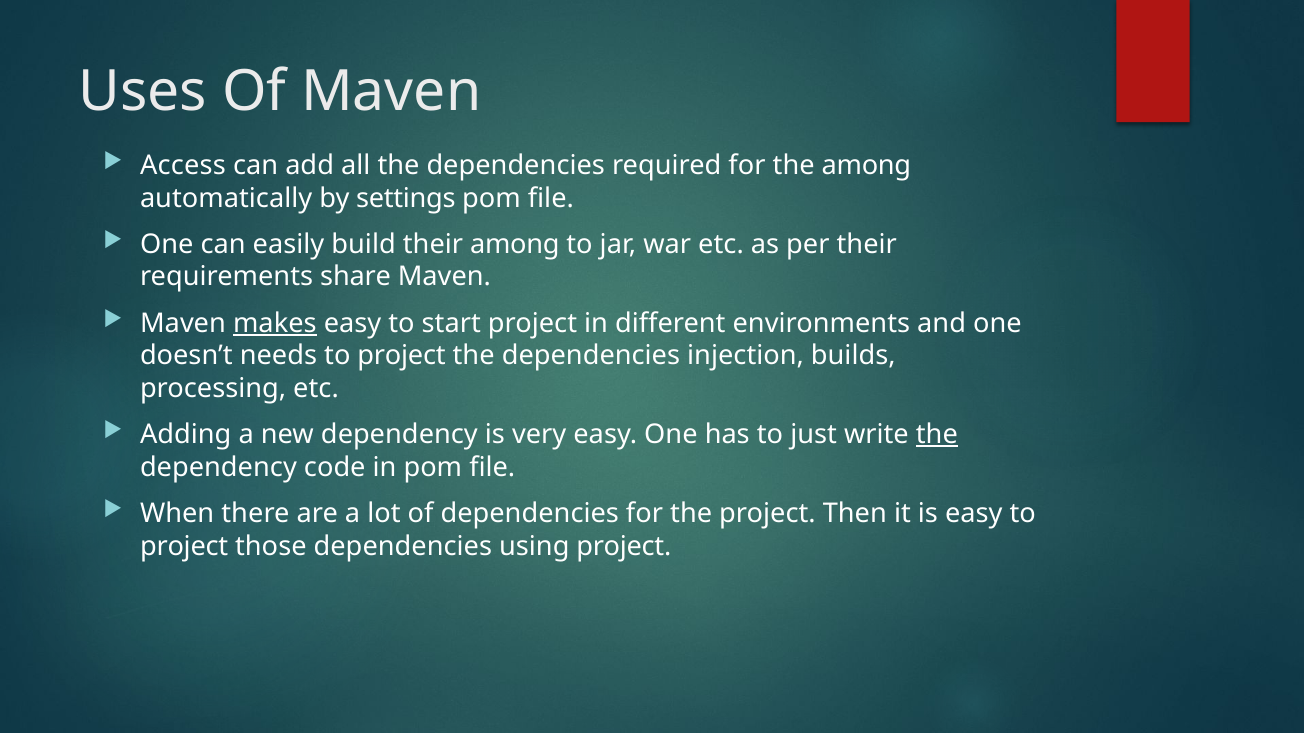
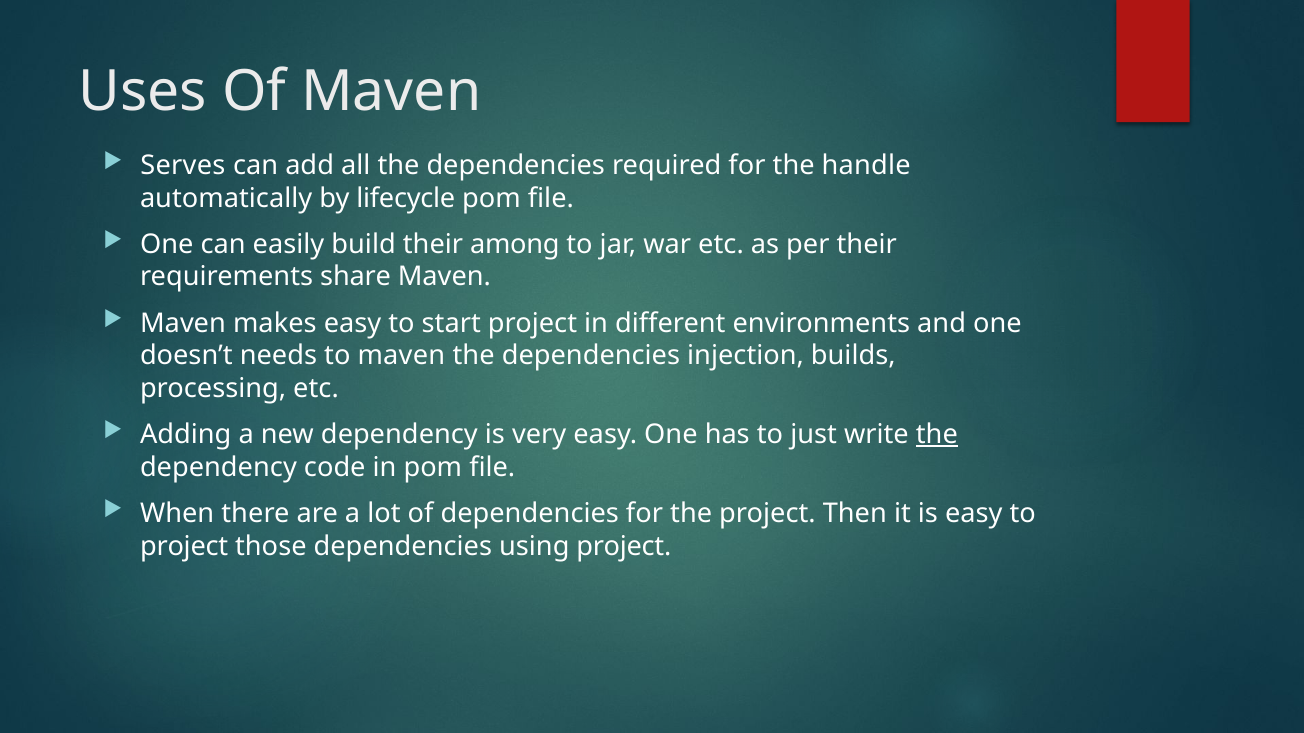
Access: Access -> Serves (183, 166)
the among: among -> handle (866, 166)
settings: settings -> lifecycle (406, 198)
makes underline: present -> none (275, 323)
needs to project: project -> maven (401, 356)
